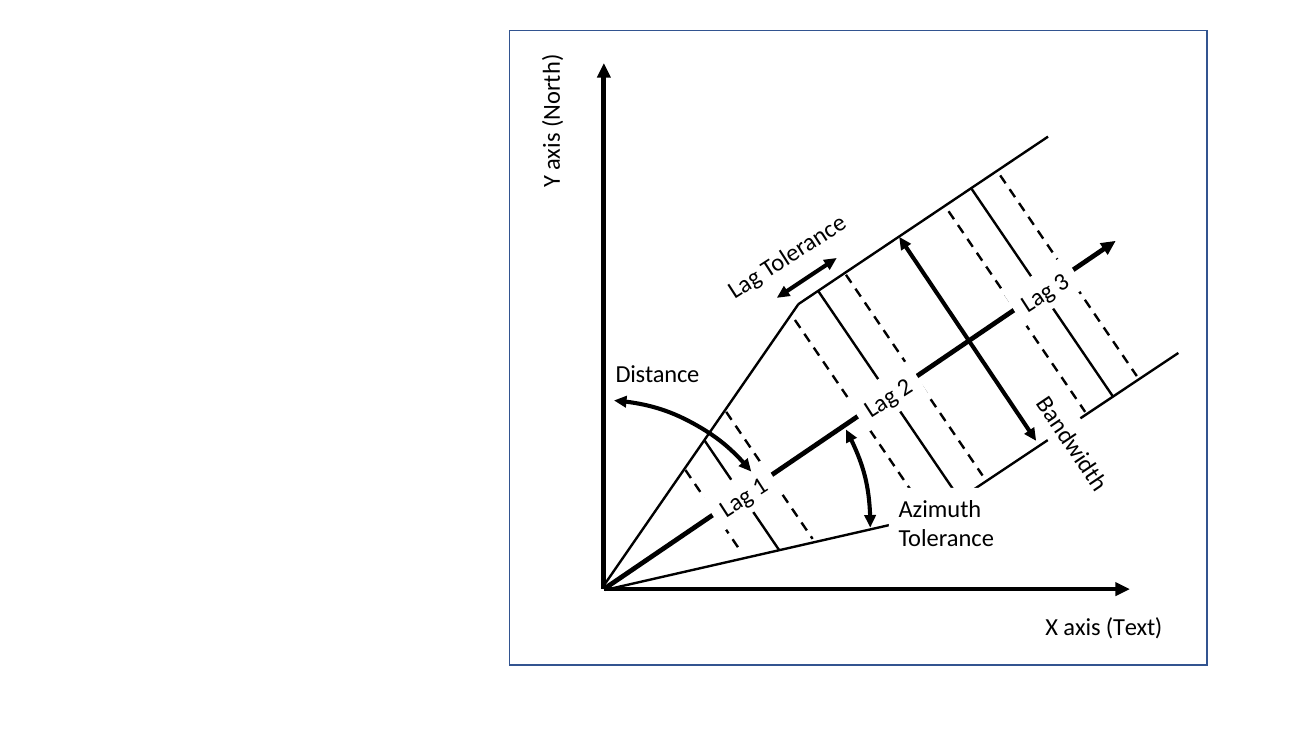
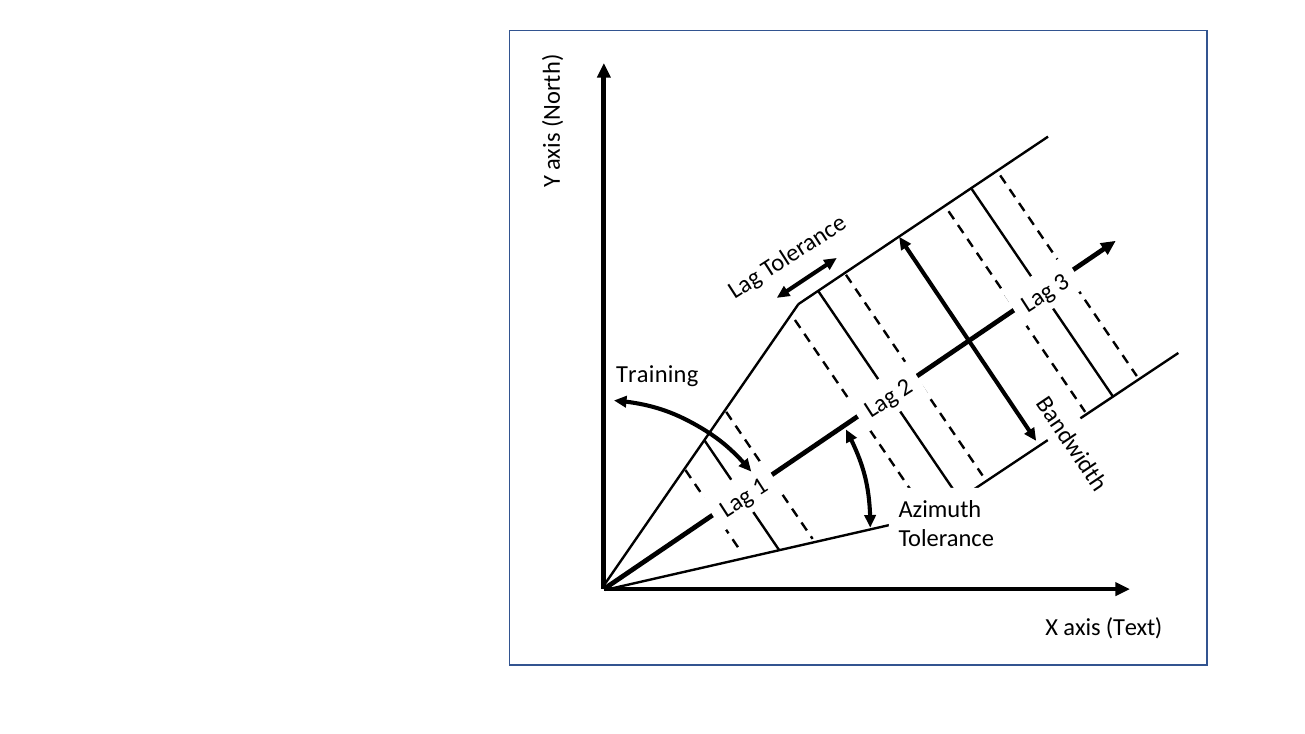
Distance: Distance -> Training (657, 375)
